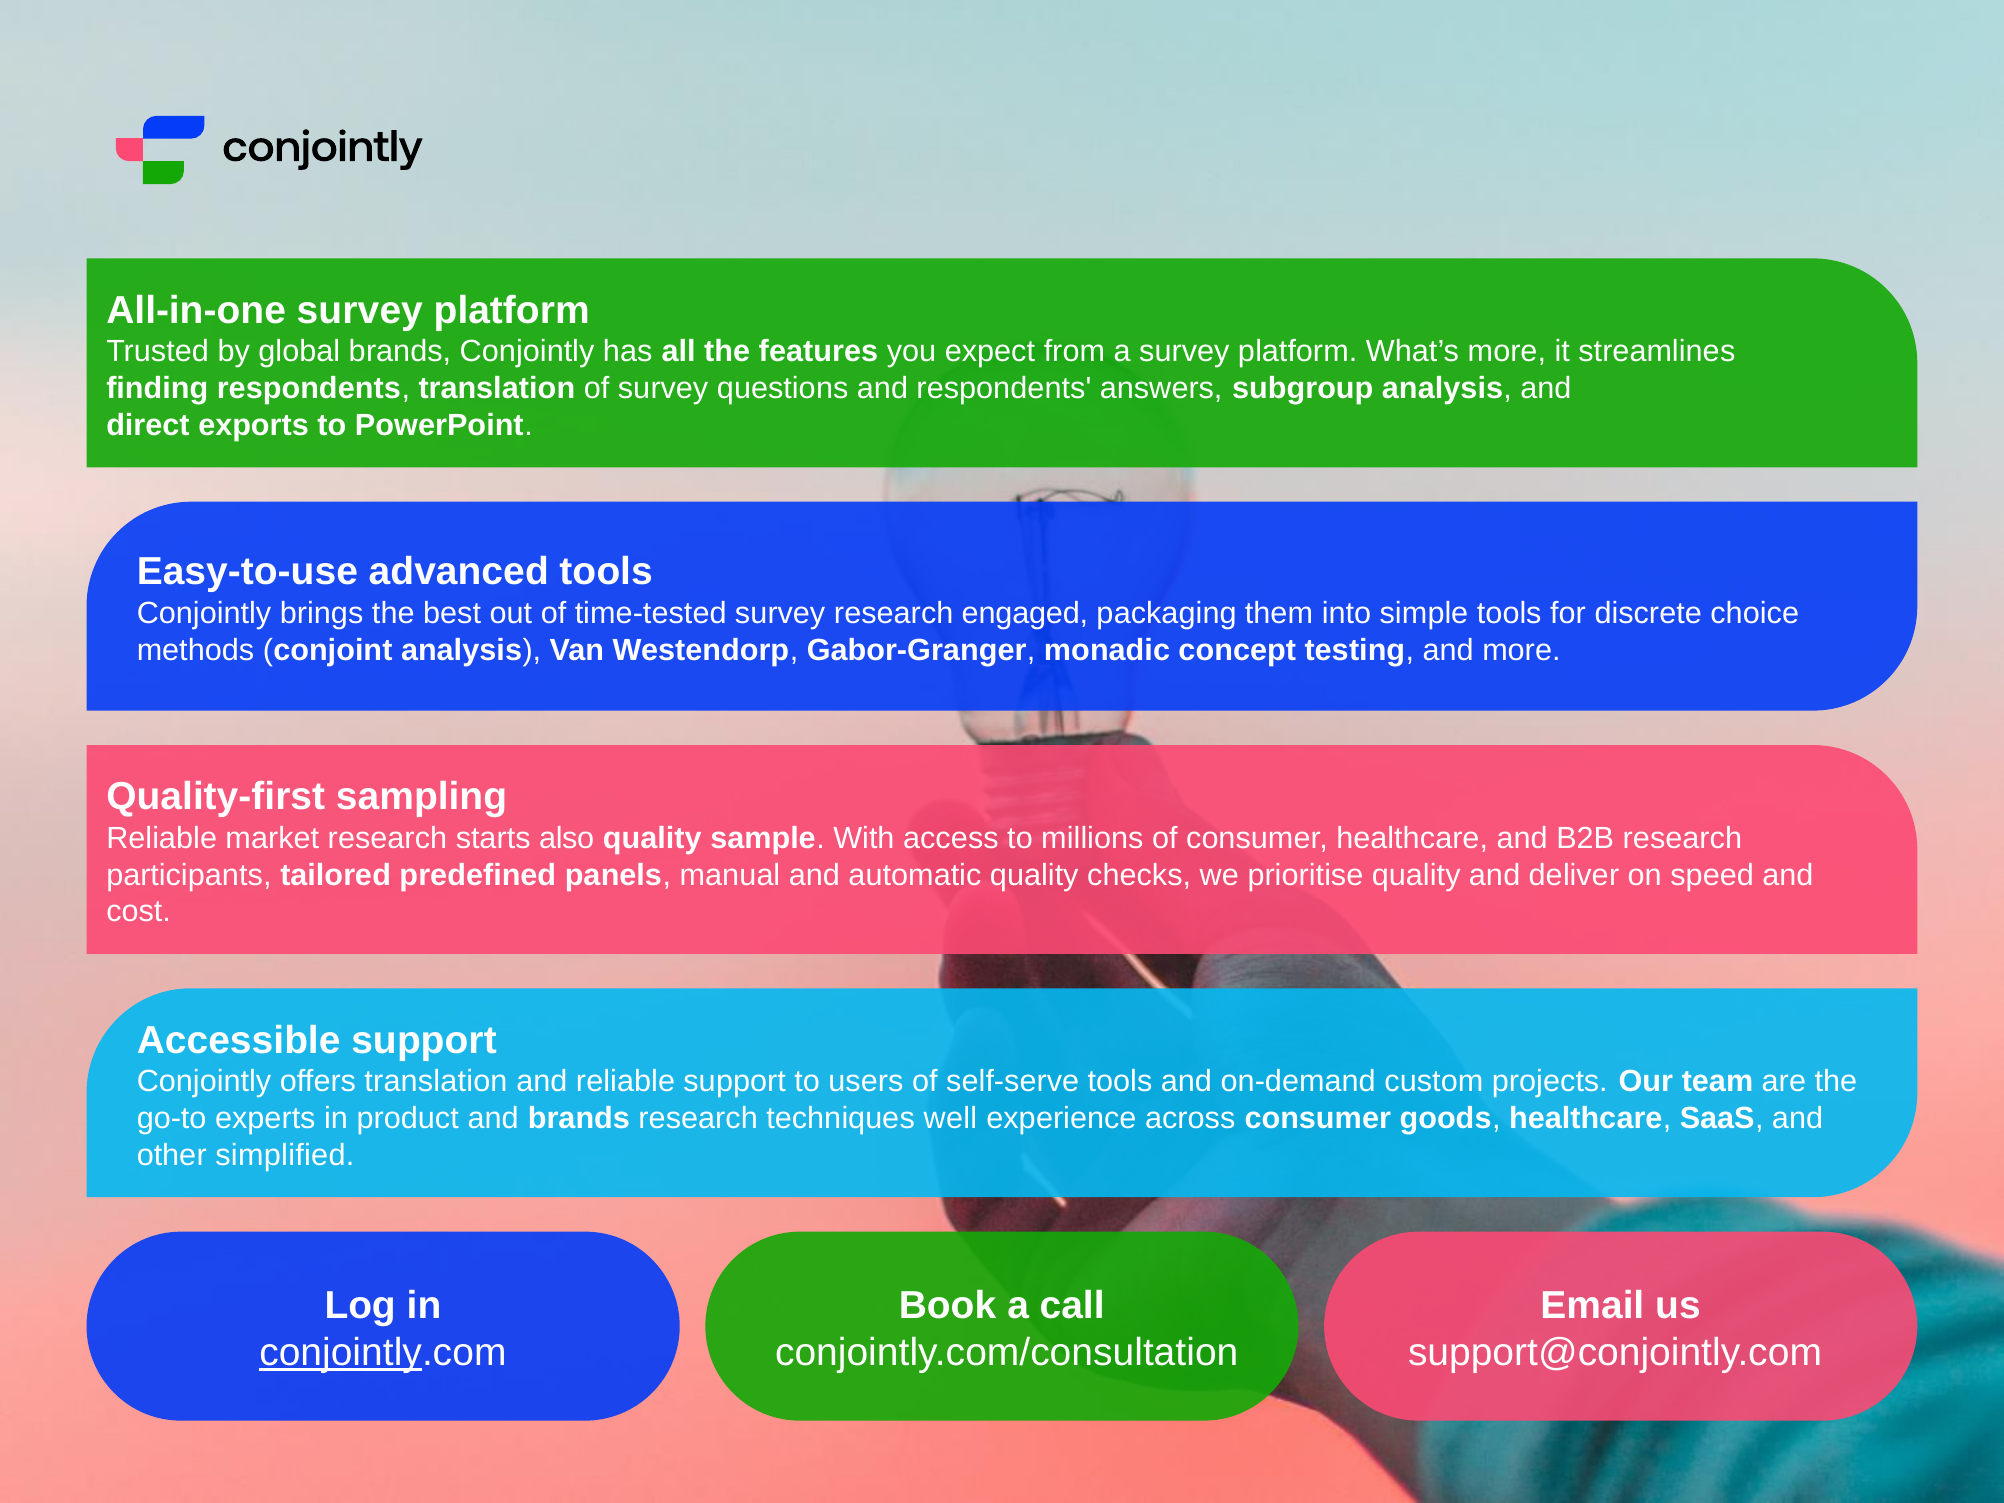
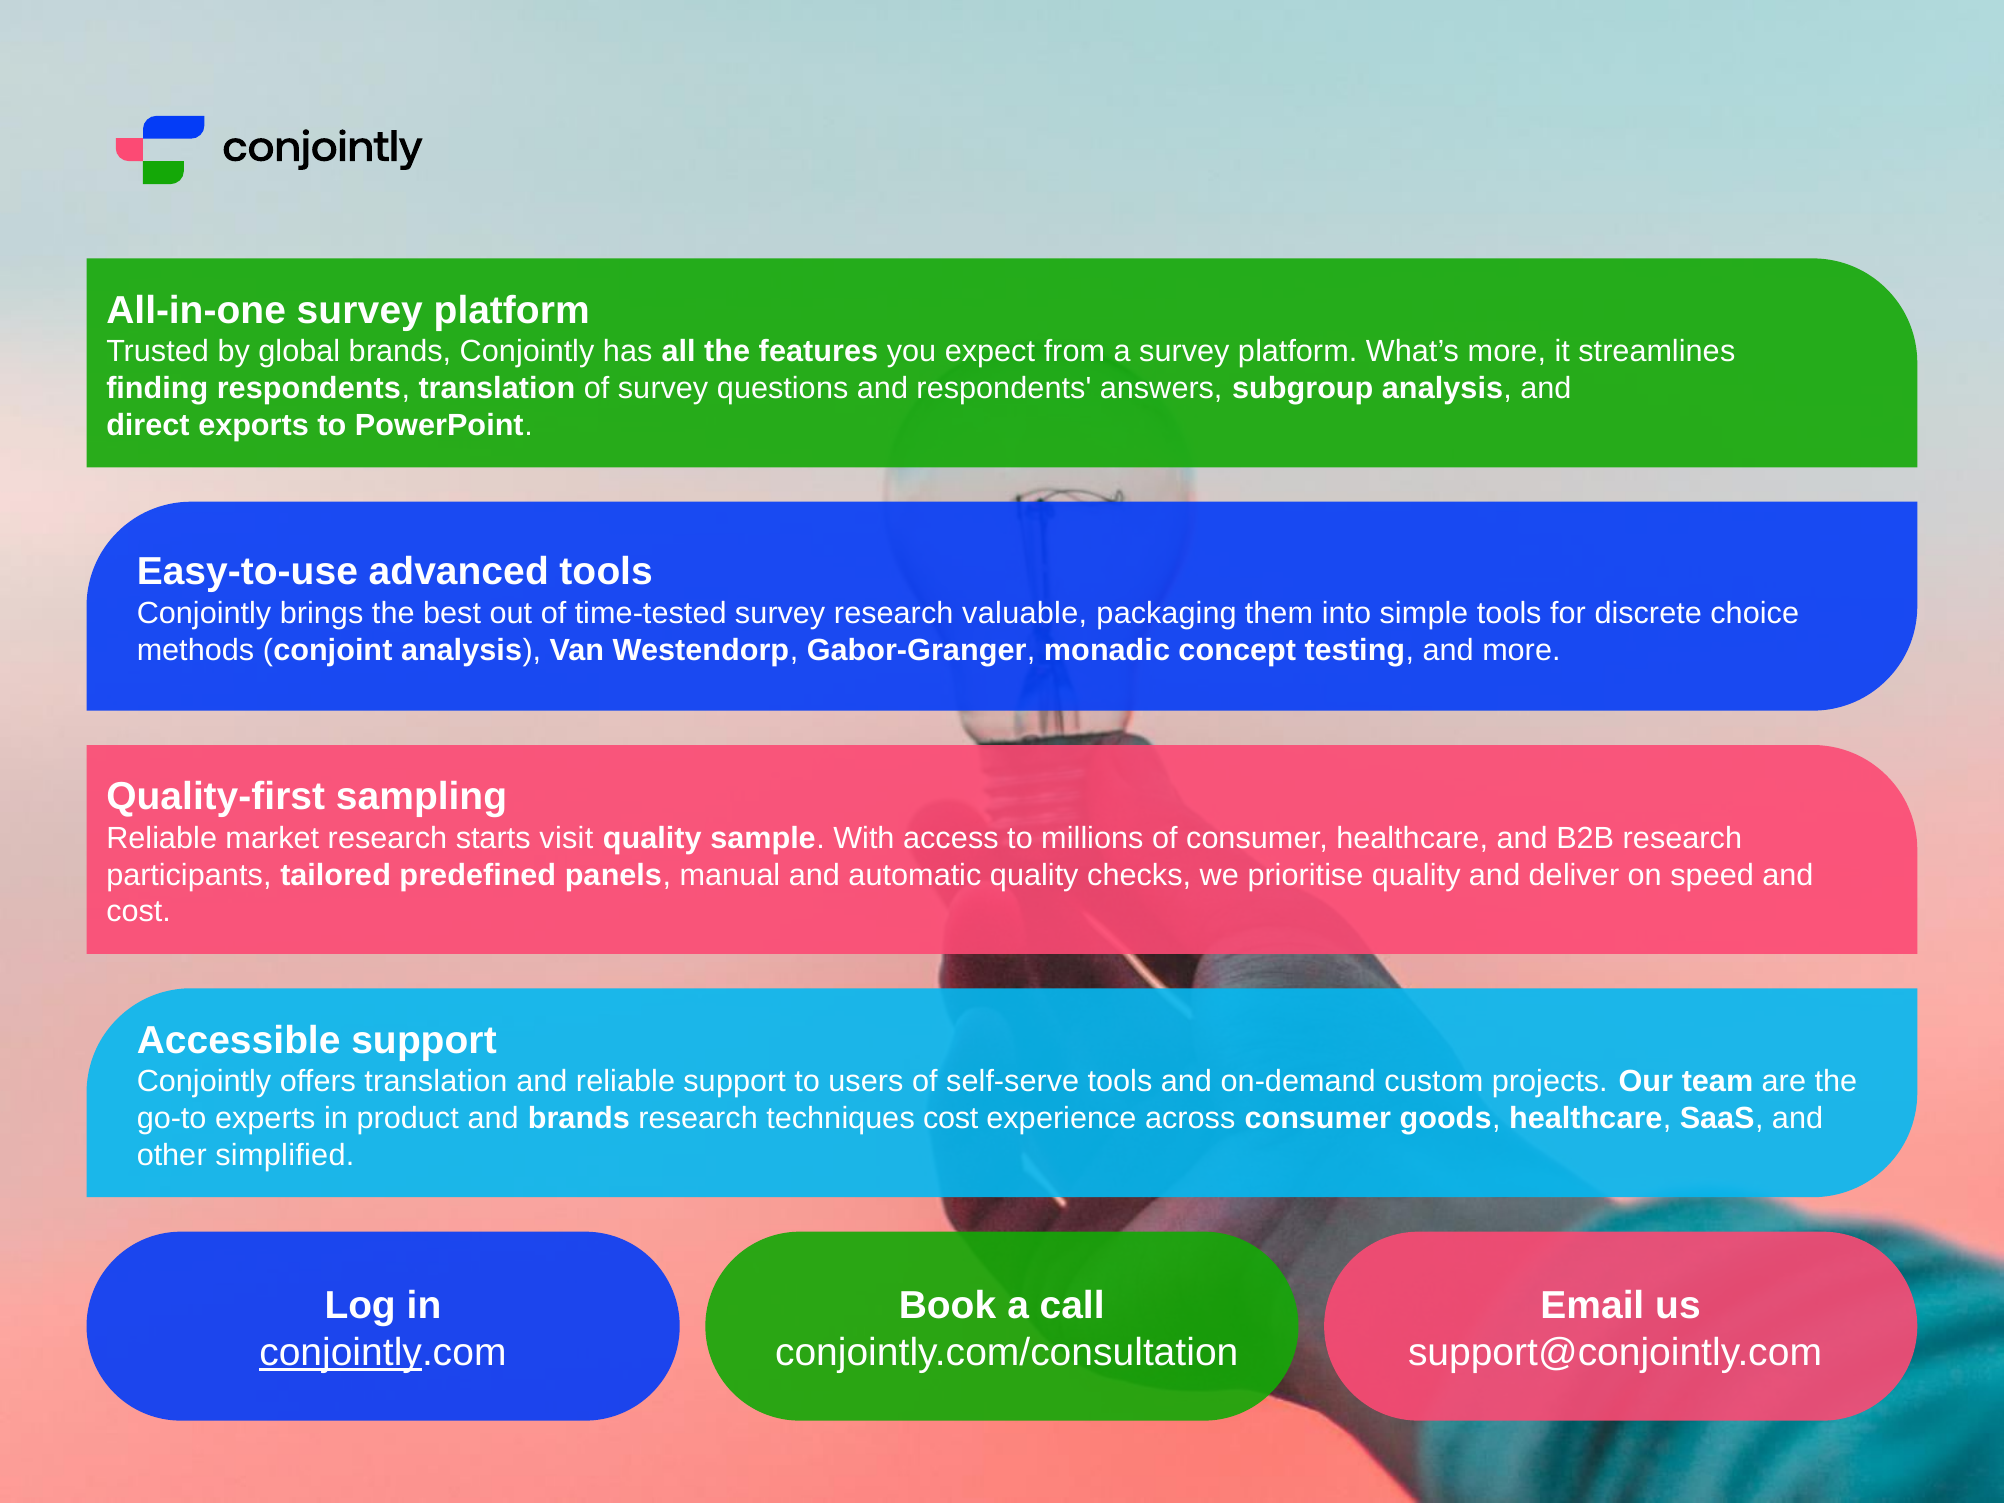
engaged: engaged -> valuable (1025, 613)
also: also -> visit (566, 838)
techniques well: well -> cost (951, 1118)
